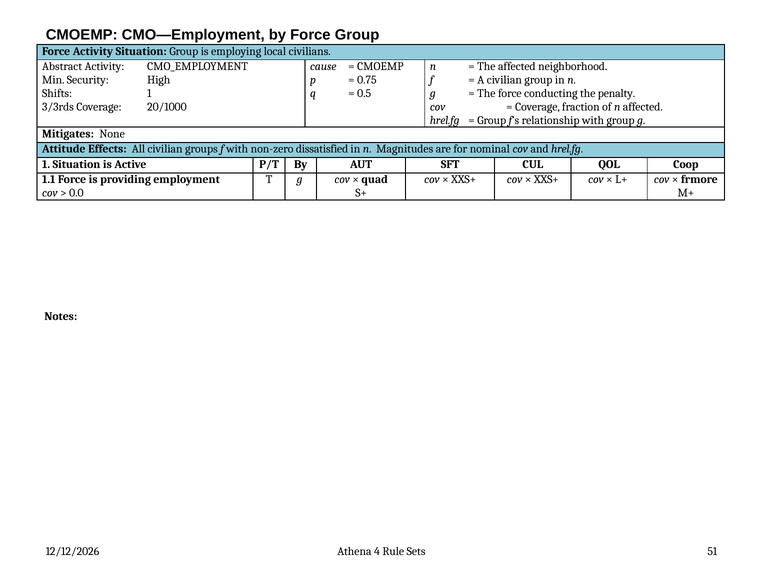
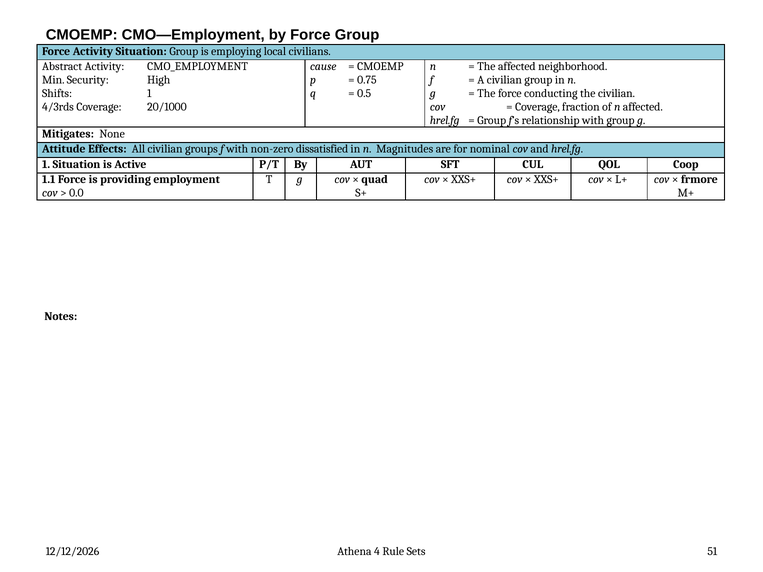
the penalty: penalty -> civilian (617, 93)
3/3rds: 3/3rds -> 4/3rds (58, 107)
